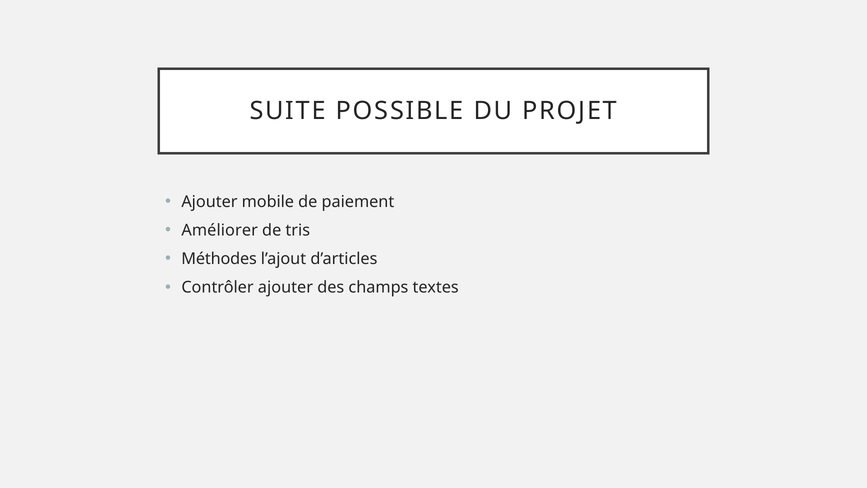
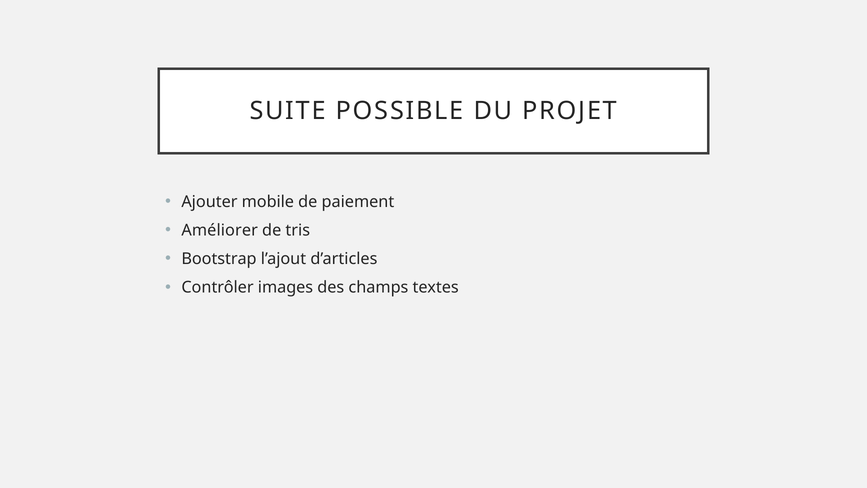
Méthodes: Méthodes -> Bootstrap (219, 259)
Contrôler ajouter: ajouter -> images (285, 287)
